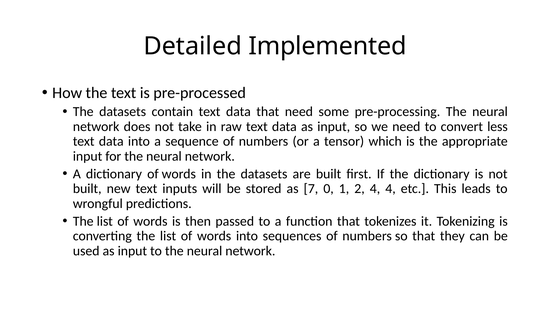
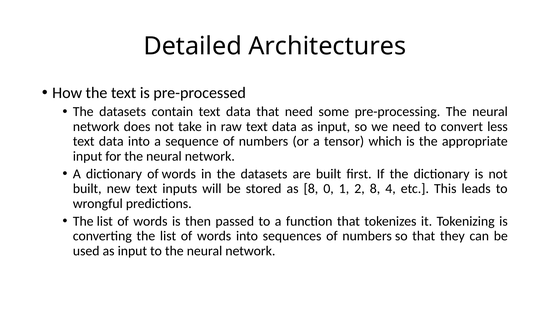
Implemented: Implemented -> Architectures (327, 46)
as 7: 7 -> 8 (311, 189)
2 4: 4 -> 8 (375, 189)
